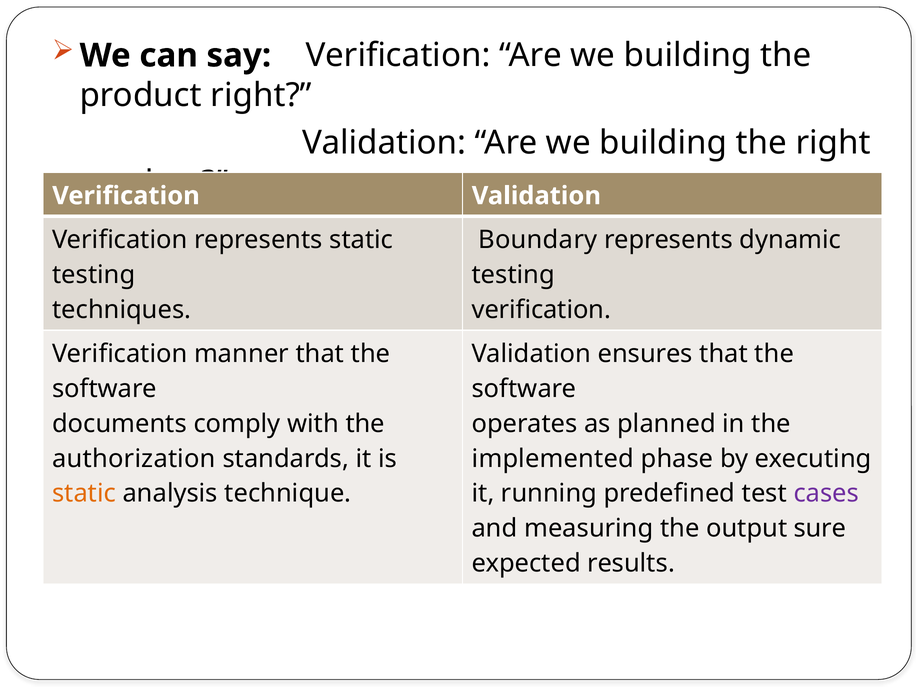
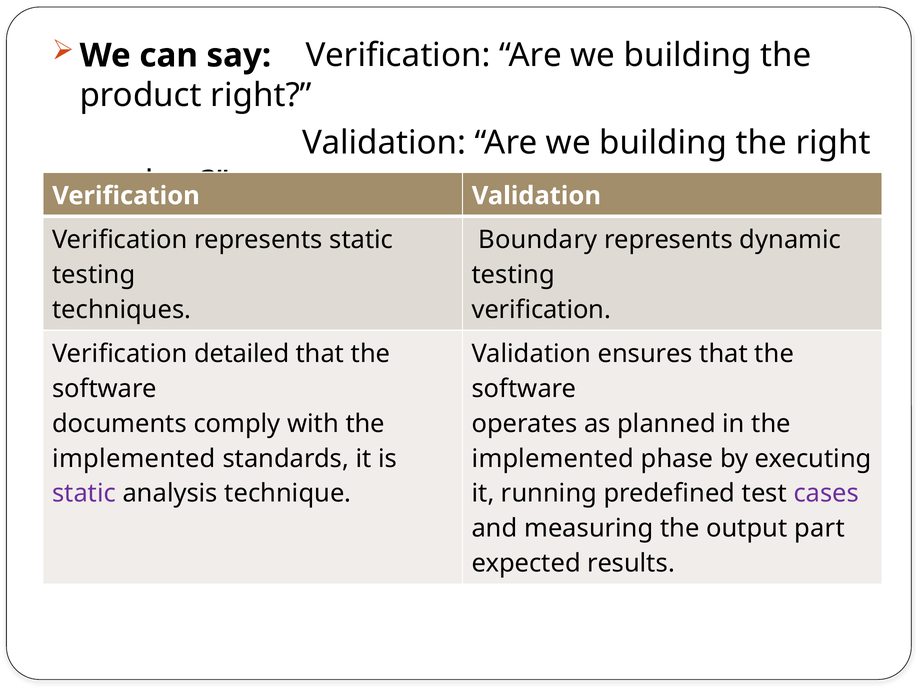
manner: manner -> detailed (242, 354)
authorization: authorization -> implemented (134, 458)
static colour: orange -> purple (84, 493)
sure: sure -> part (820, 528)
